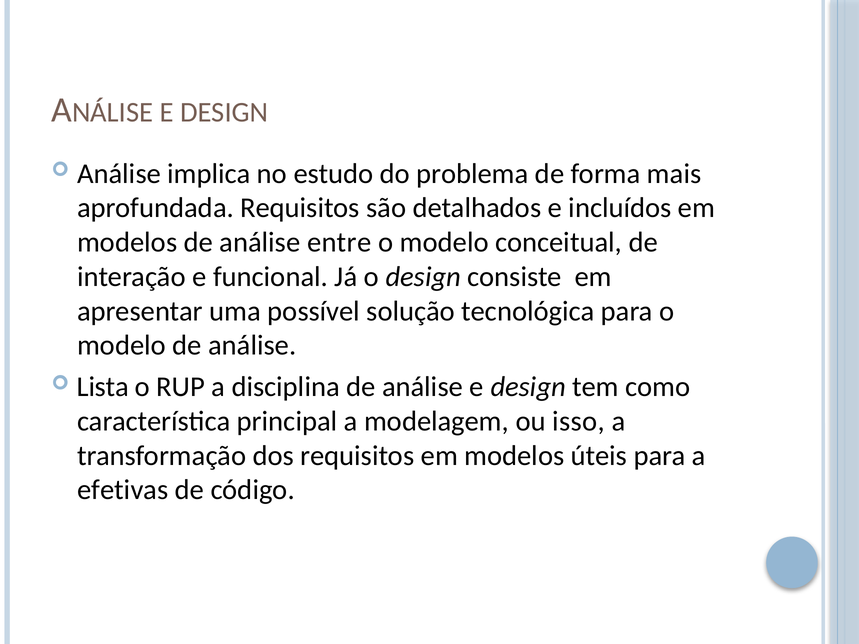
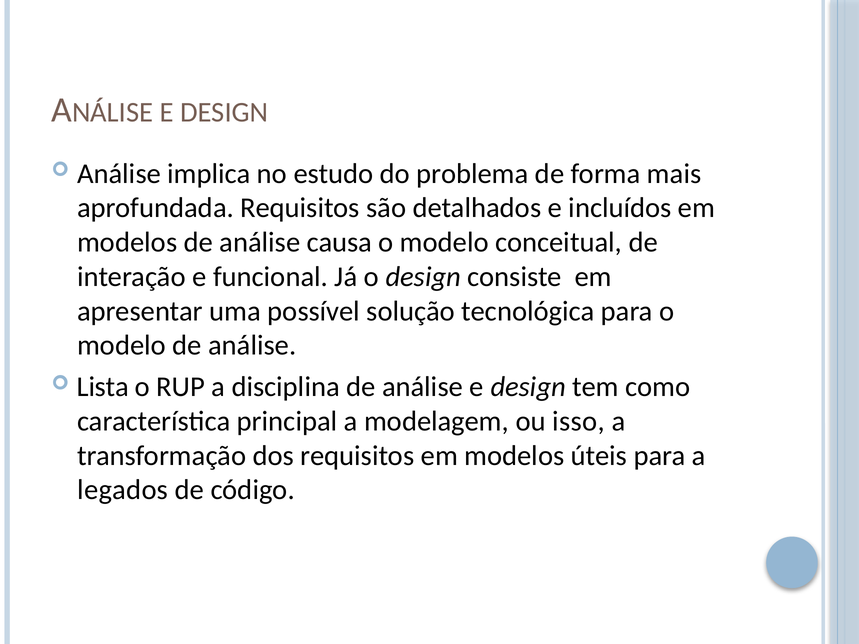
entre: entre -> causa (339, 242)
efetivas: efetivas -> legados (123, 490)
